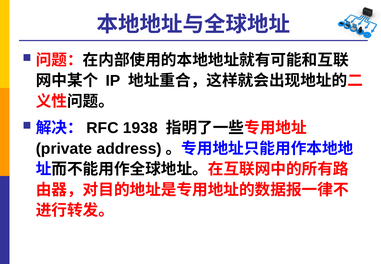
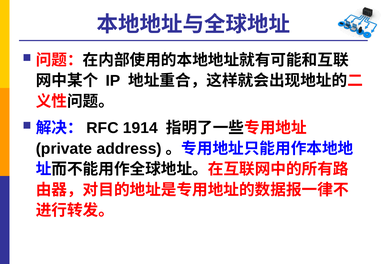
1938: 1938 -> 1914 (140, 128)
